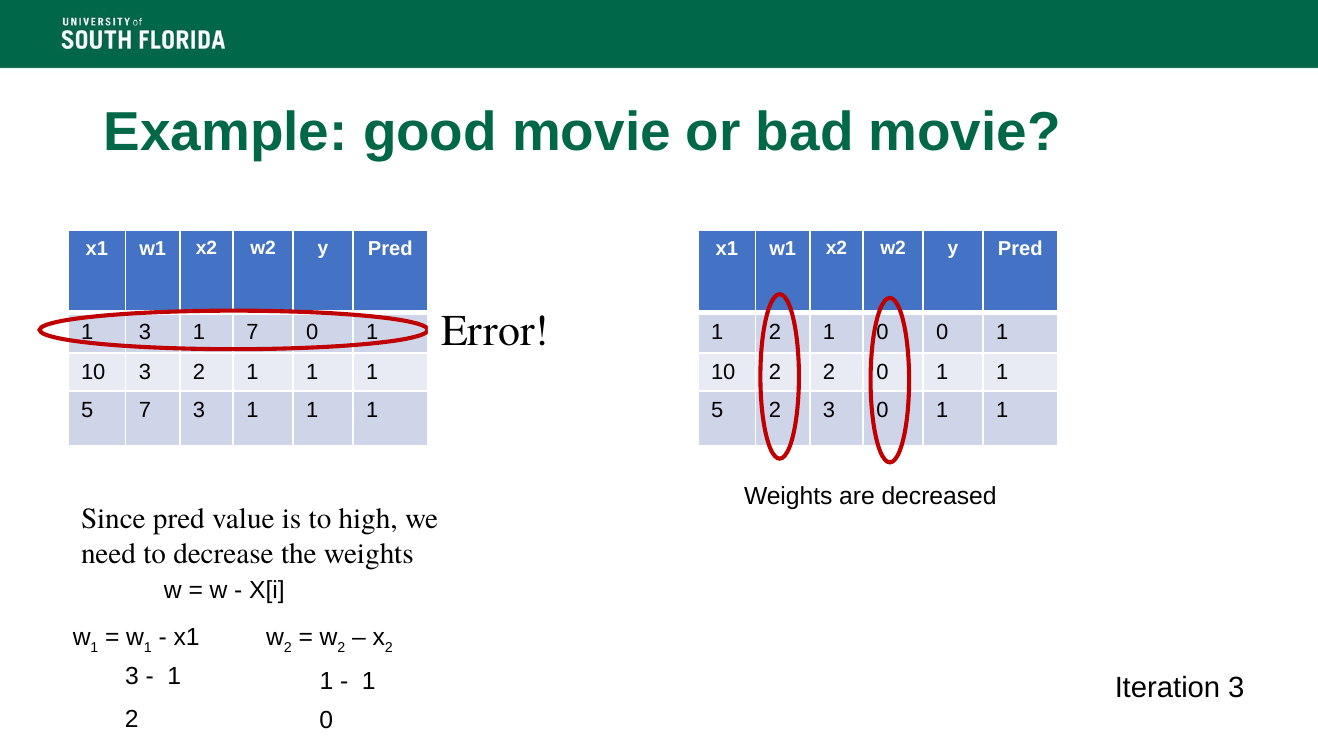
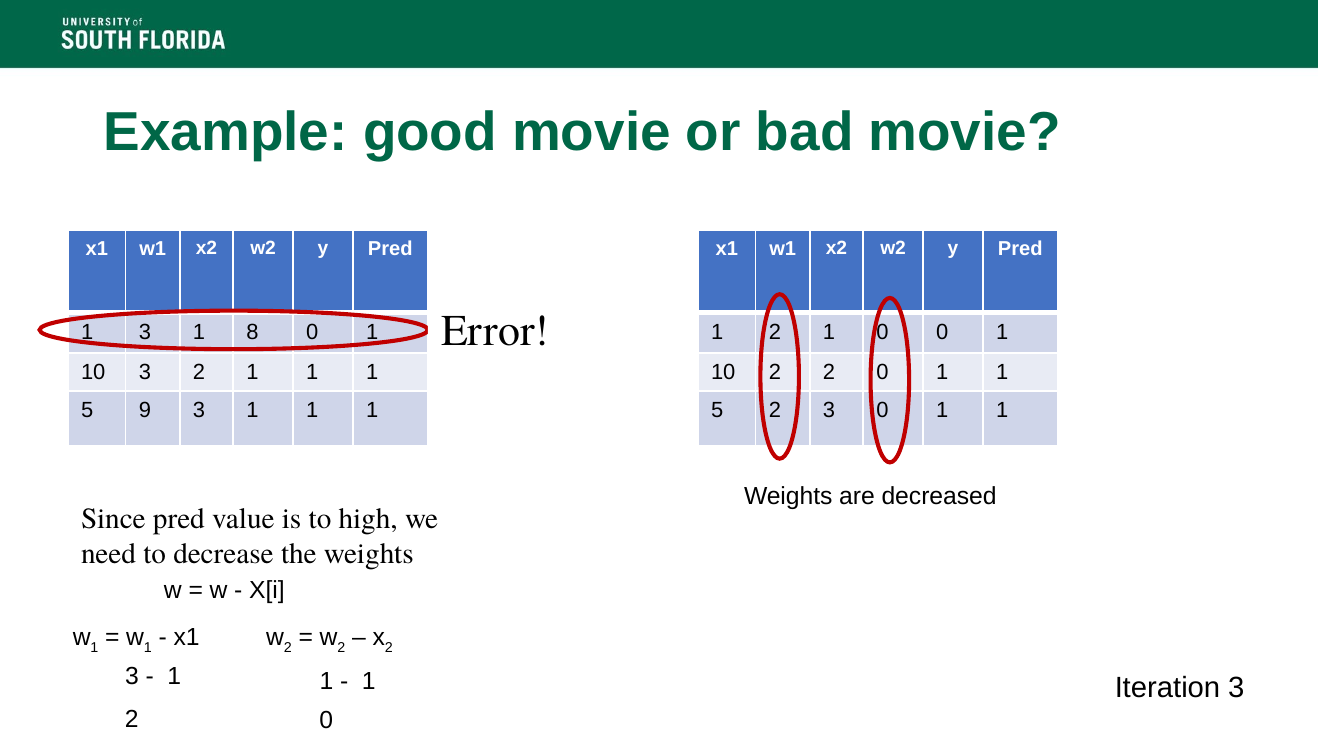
1 7: 7 -> 8 (252, 332)
5 7: 7 -> 9 (145, 411)
